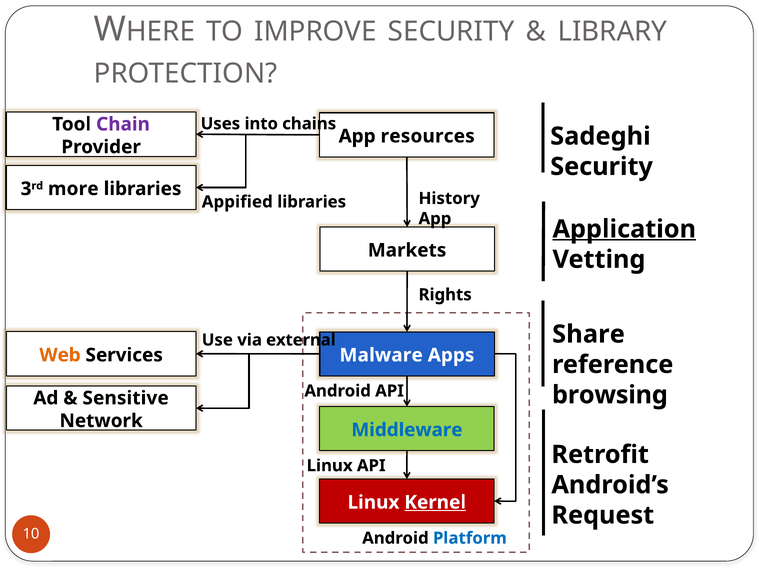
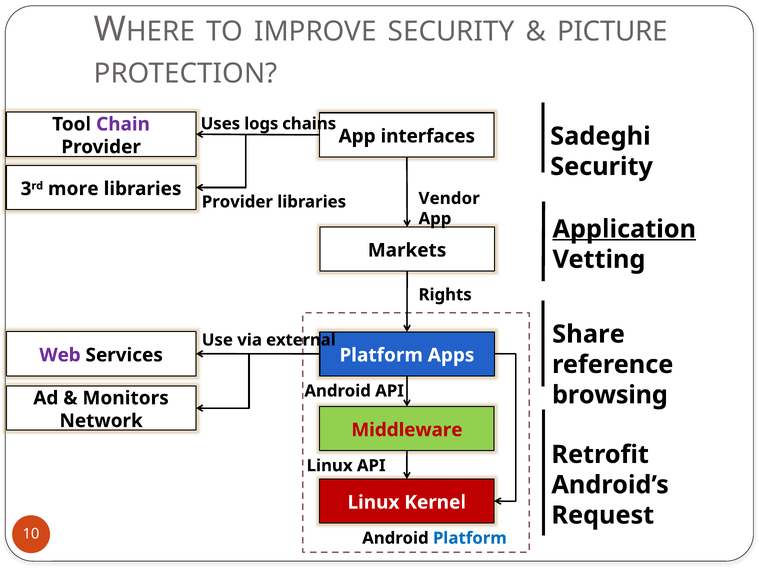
LIBRARY: LIBRARY -> PICTURE (612, 32)
into: into -> logs (261, 124)
resources: resources -> interfaces (428, 136)
Appified: Appified -> Provider (237, 202)
History: History -> Vendor (449, 199)
Web colour: orange -> purple (60, 355)
Malware: Malware -> Platform (381, 355)
Sensitive: Sensitive -> Monitors (126, 398)
Middleware colour: blue -> red (407, 430)
Kernel underline: present -> none (435, 503)
